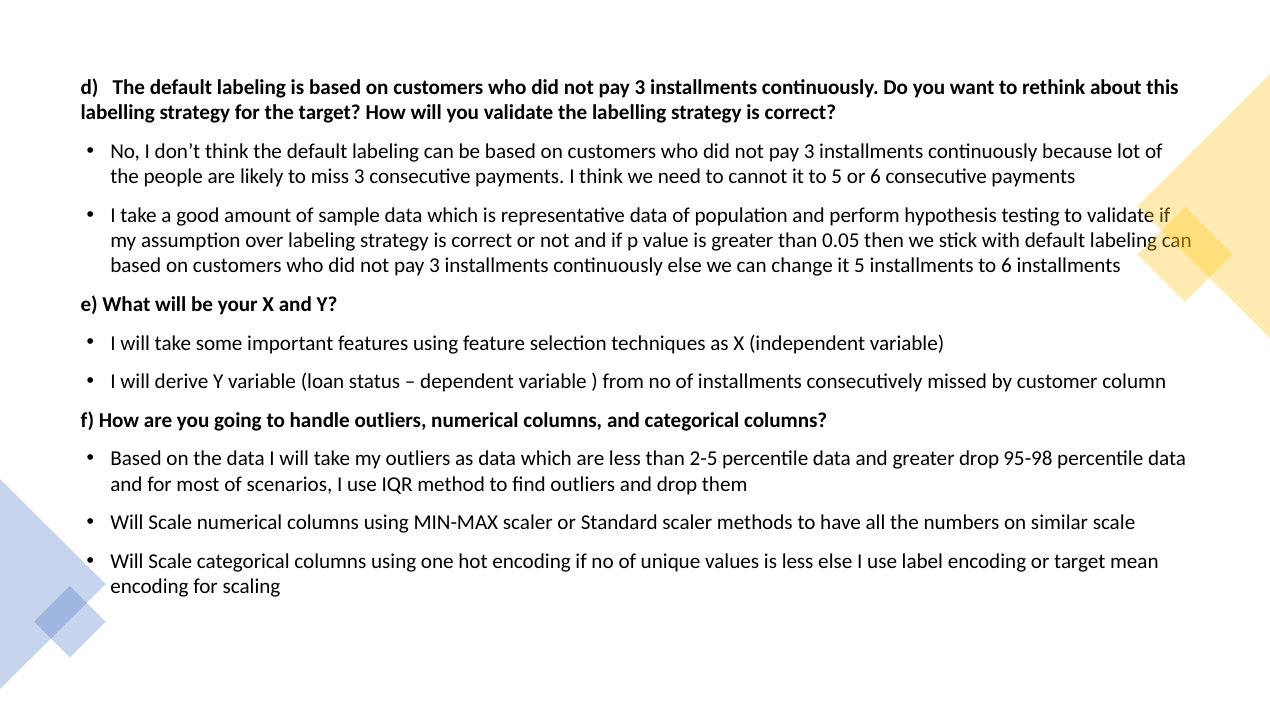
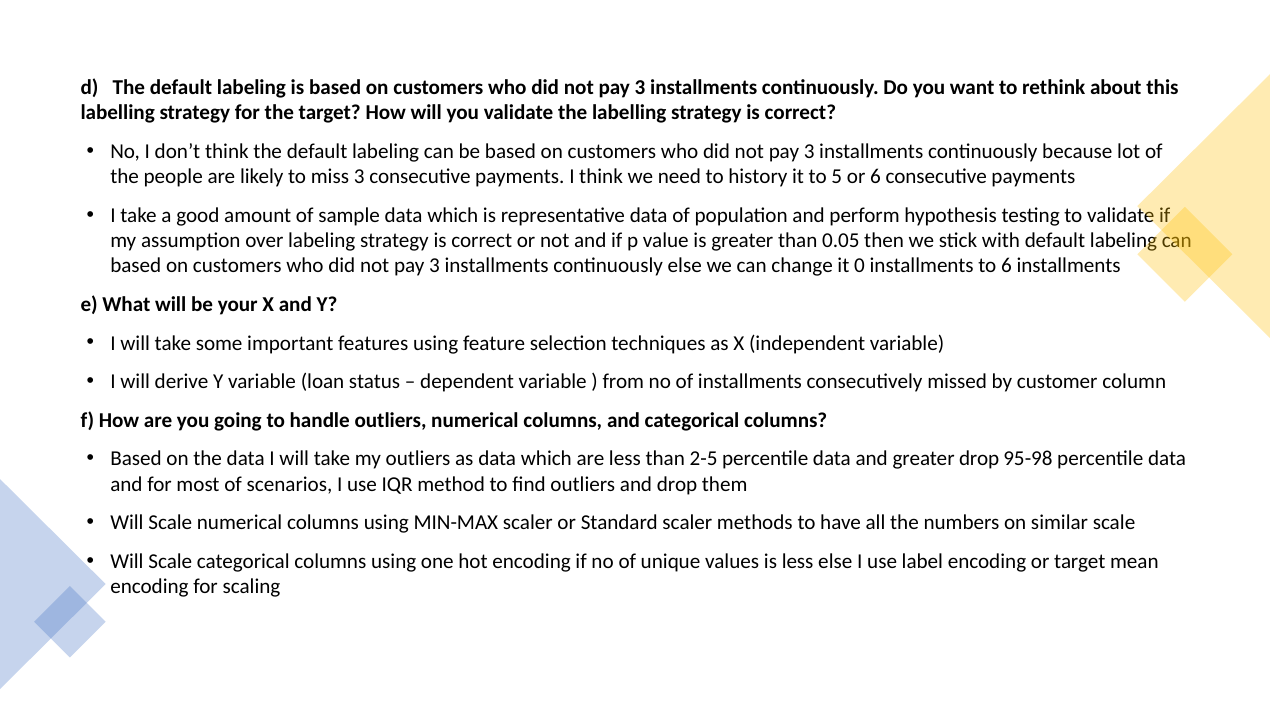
cannot: cannot -> history (758, 177)
it 5: 5 -> 0 (859, 266)
